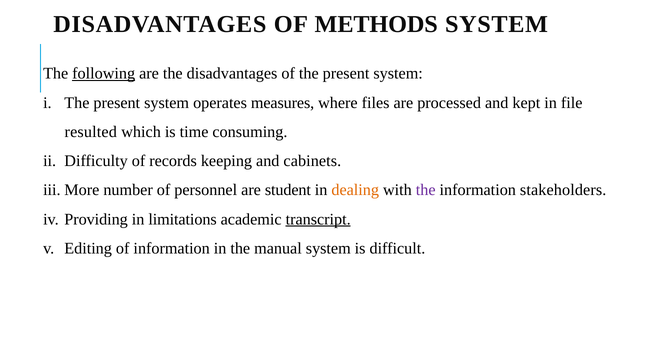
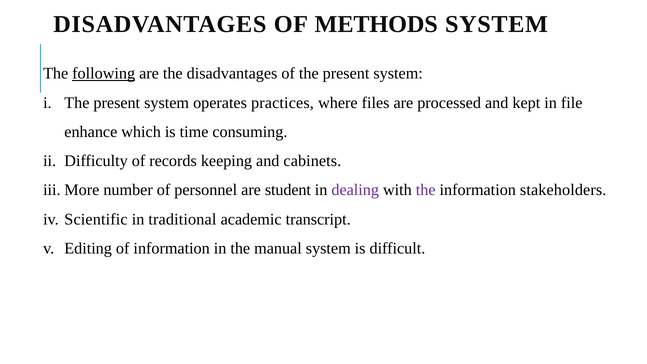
measures: measures -> practices (282, 103)
resulted: resulted -> enhance (91, 132)
dealing colour: orange -> purple (355, 190)
Providing: Providing -> Scientific (96, 219)
limitations: limitations -> traditional (182, 219)
transcript underline: present -> none (318, 219)
